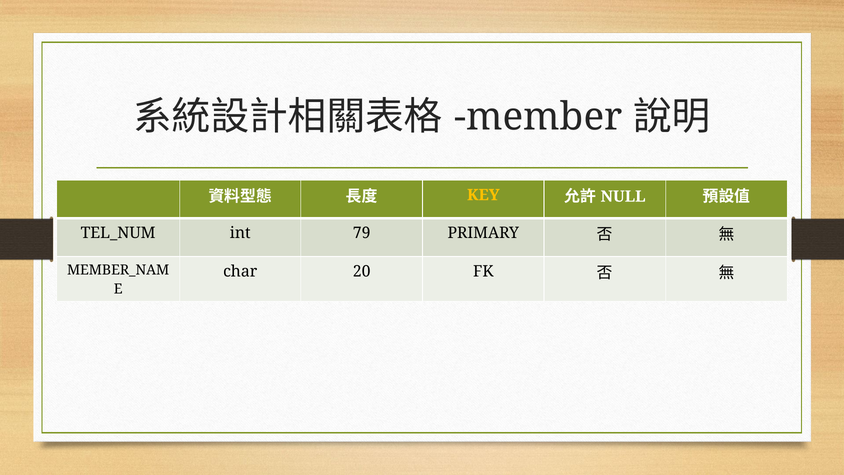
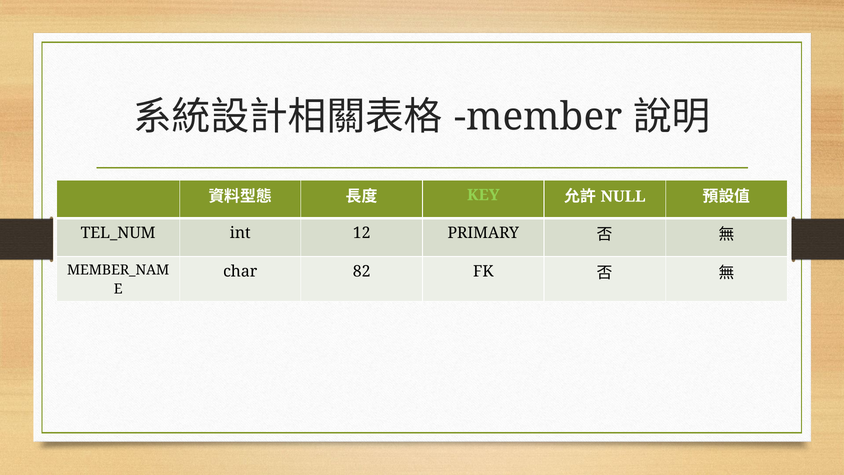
KEY colour: yellow -> light green (483, 195)
79: 79 -> 12 (362, 233)
20: 20 -> 82 (362, 271)
